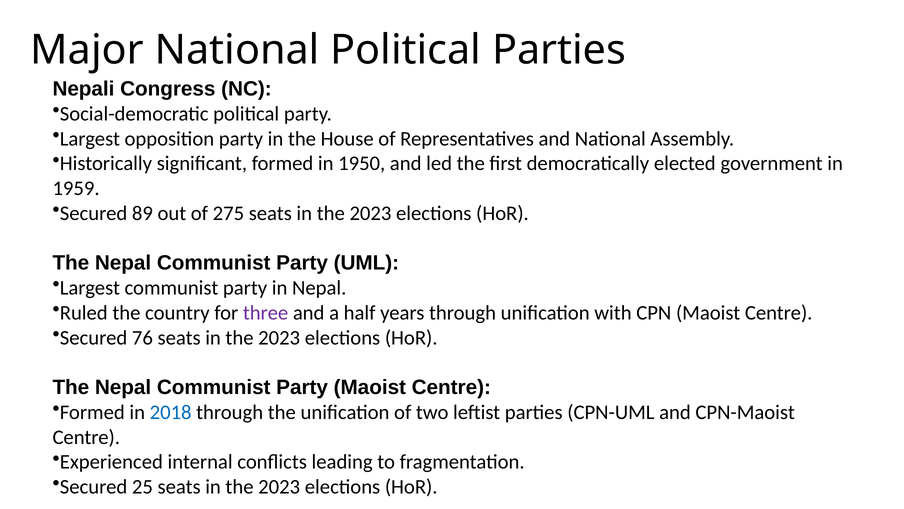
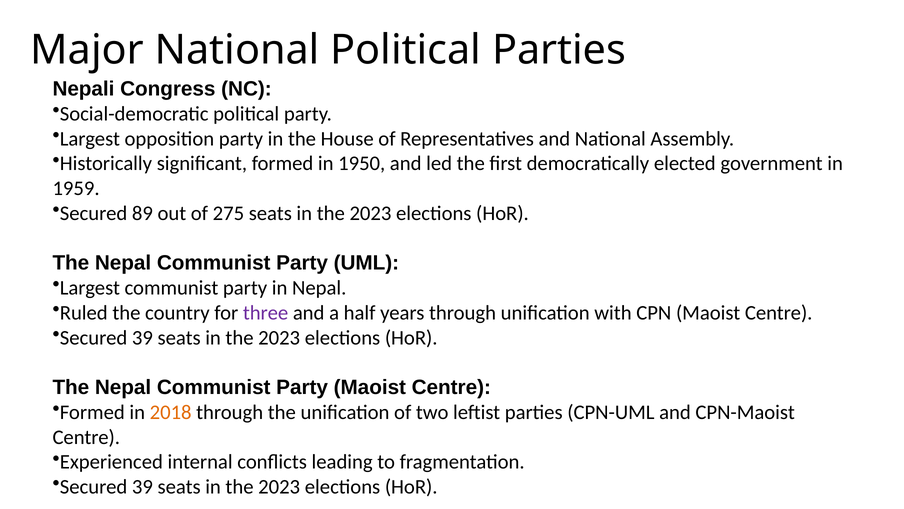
76: 76 -> 39 (142, 337)
2018 colour: blue -> orange (171, 412)
25: 25 -> 39 (142, 487)
